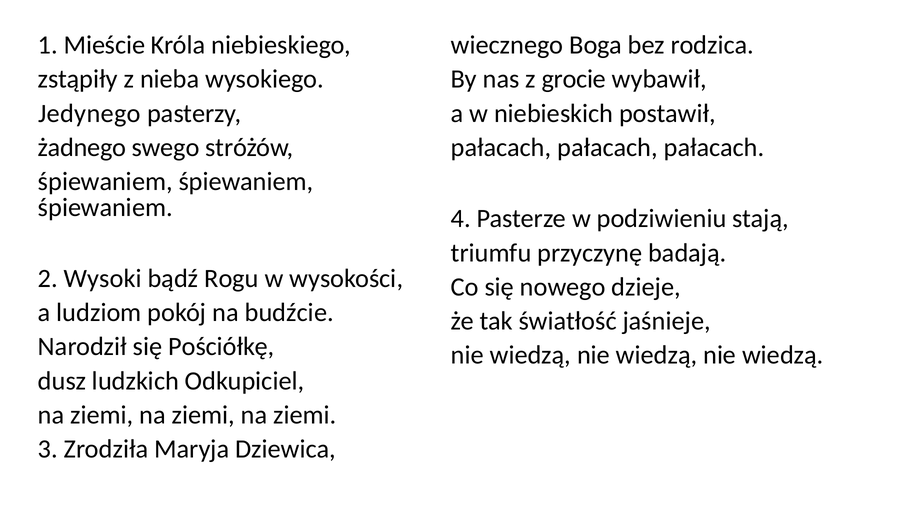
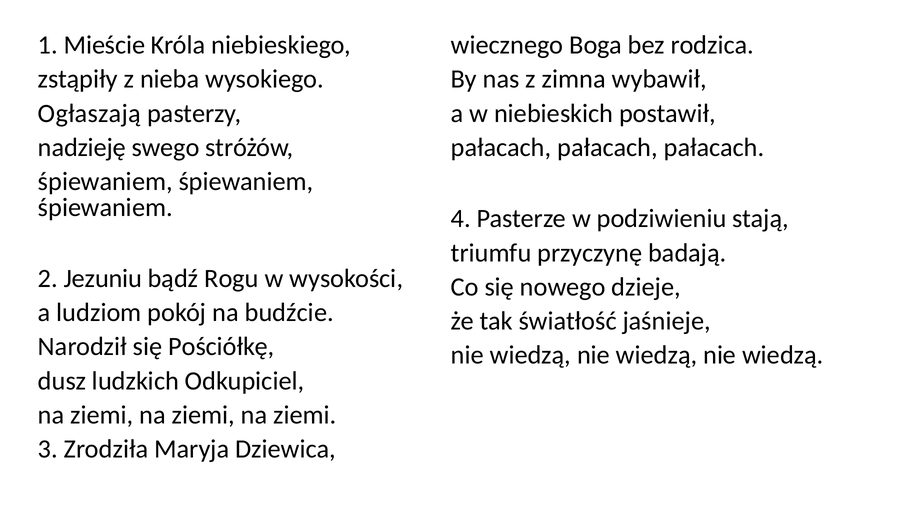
grocie: grocie -> zimna (574, 79)
Jedynego: Jedynego -> Ogłaszają (89, 113)
żadnego: żadnego -> nadzieję (82, 147)
Wysoki: Wysoki -> Jezuniu (103, 278)
